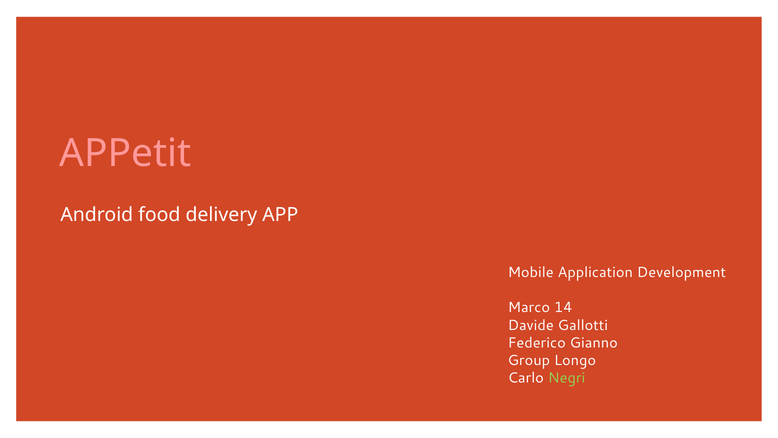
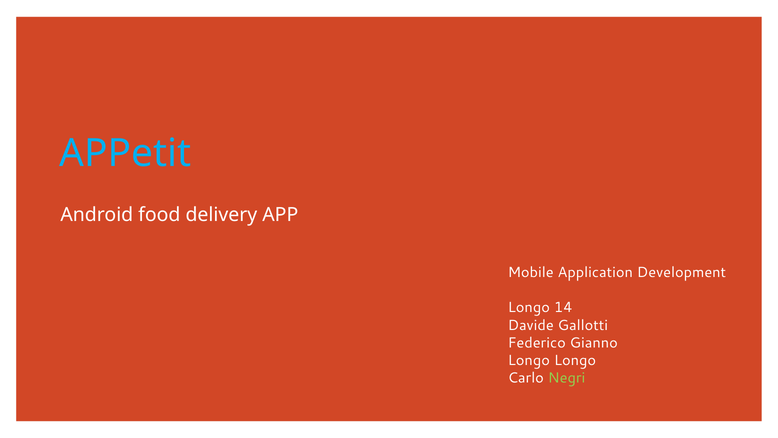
APPetit colour: pink -> light blue (125, 153)
Marco: Marco -> Longo (529, 307)
Group: Group -> Longo (529, 360)
